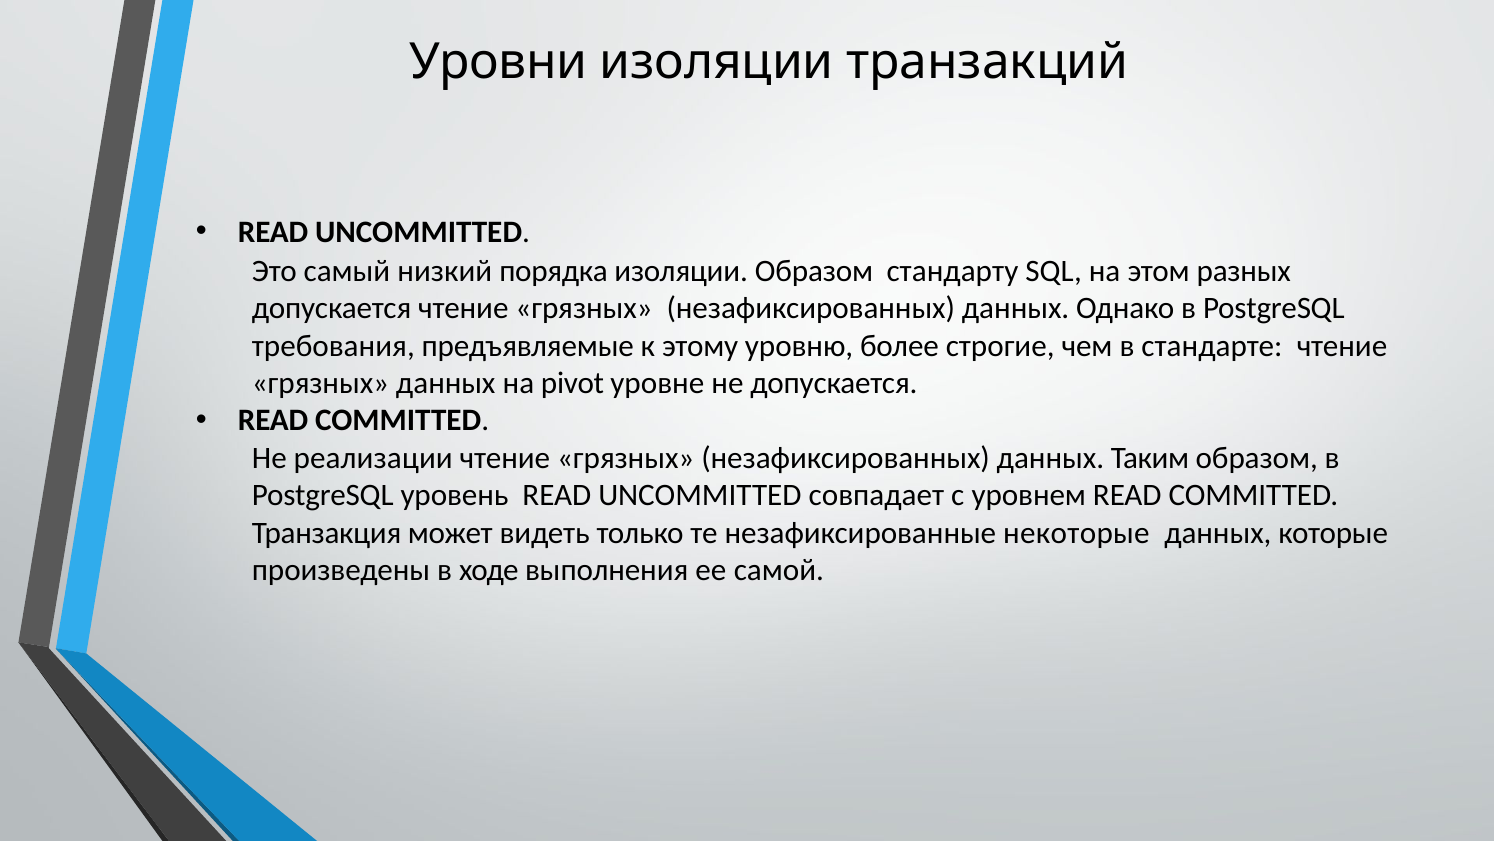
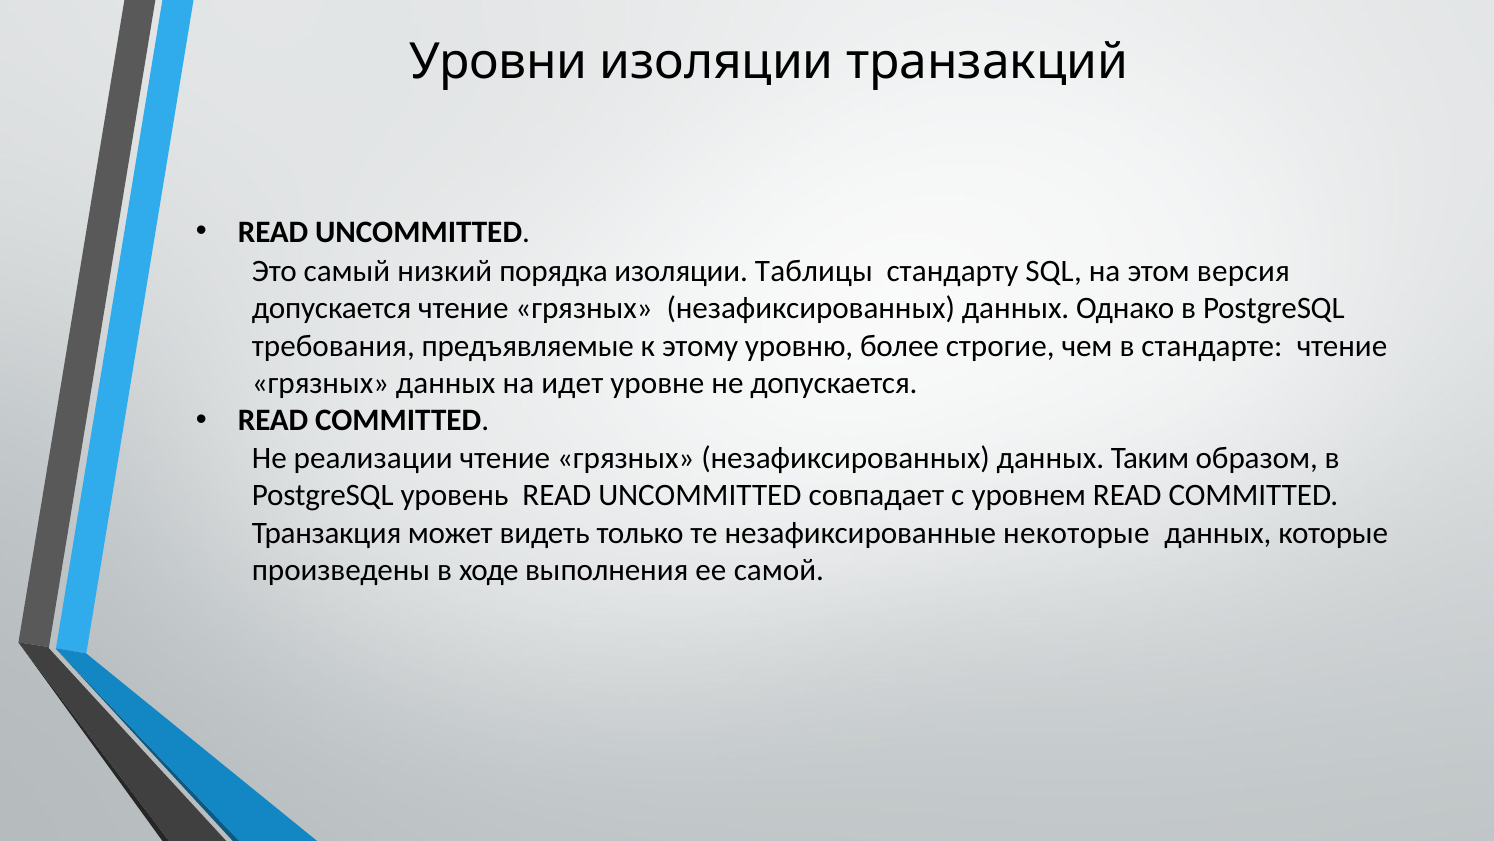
изоляции Образом: Образом -> Таблицы (814, 271)
разных: разных -> версия (1243, 271)
pivot: pivot -> идет (572, 383)
